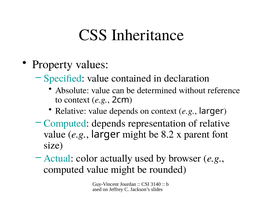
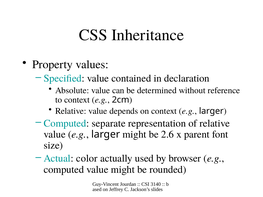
Computed depends: depends -> separate (109, 123)
8.2: 8.2 -> 2.6 (168, 134)
